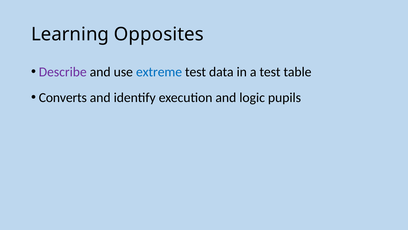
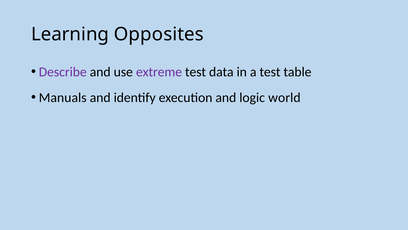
extreme colour: blue -> purple (159, 72)
Converts: Converts -> Manuals (63, 97)
pupils: pupils -> world (284, 97)
